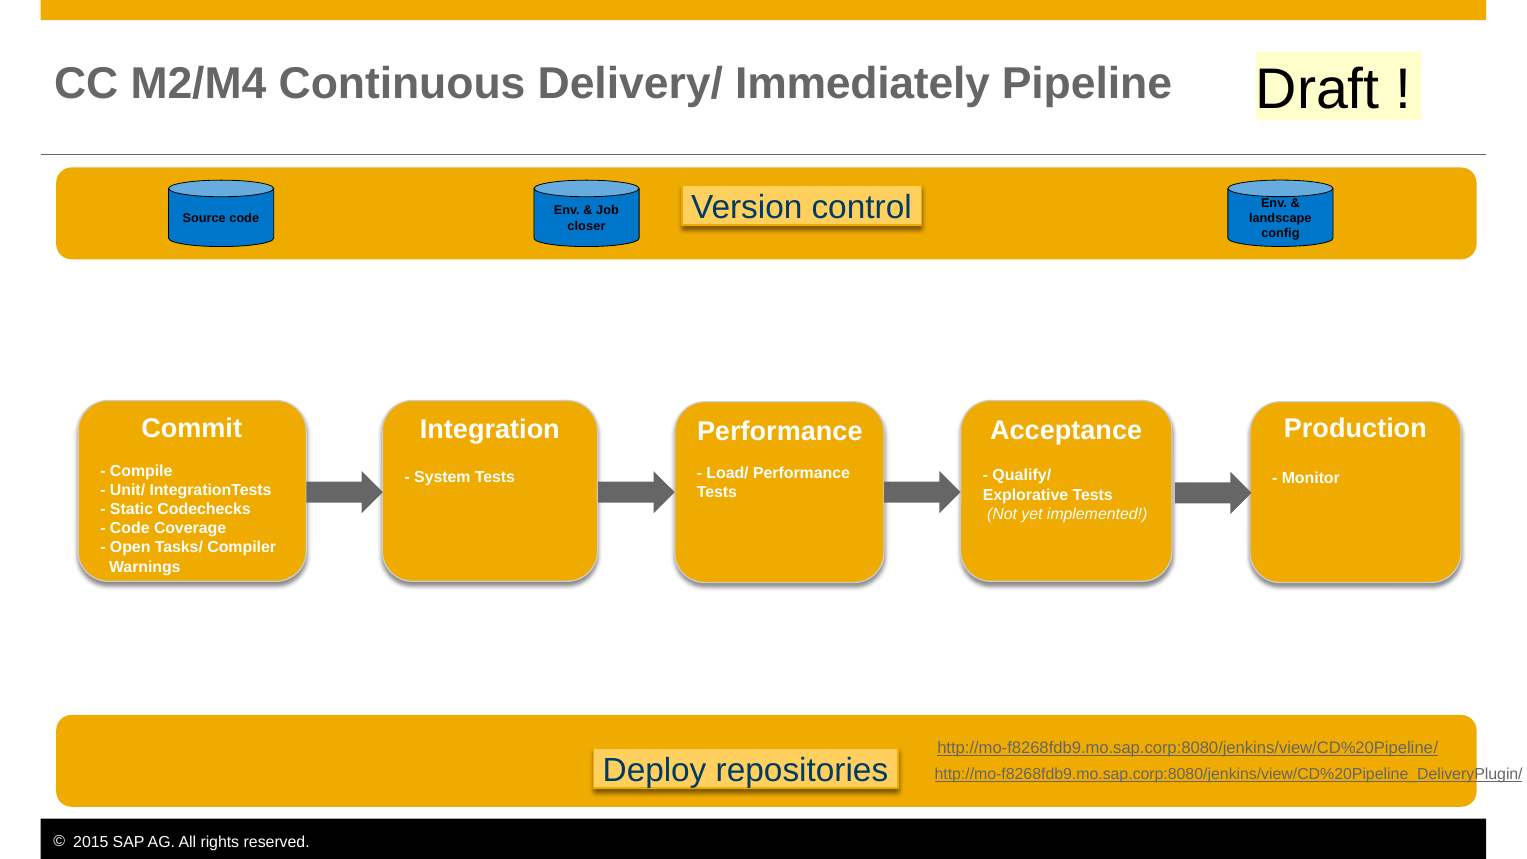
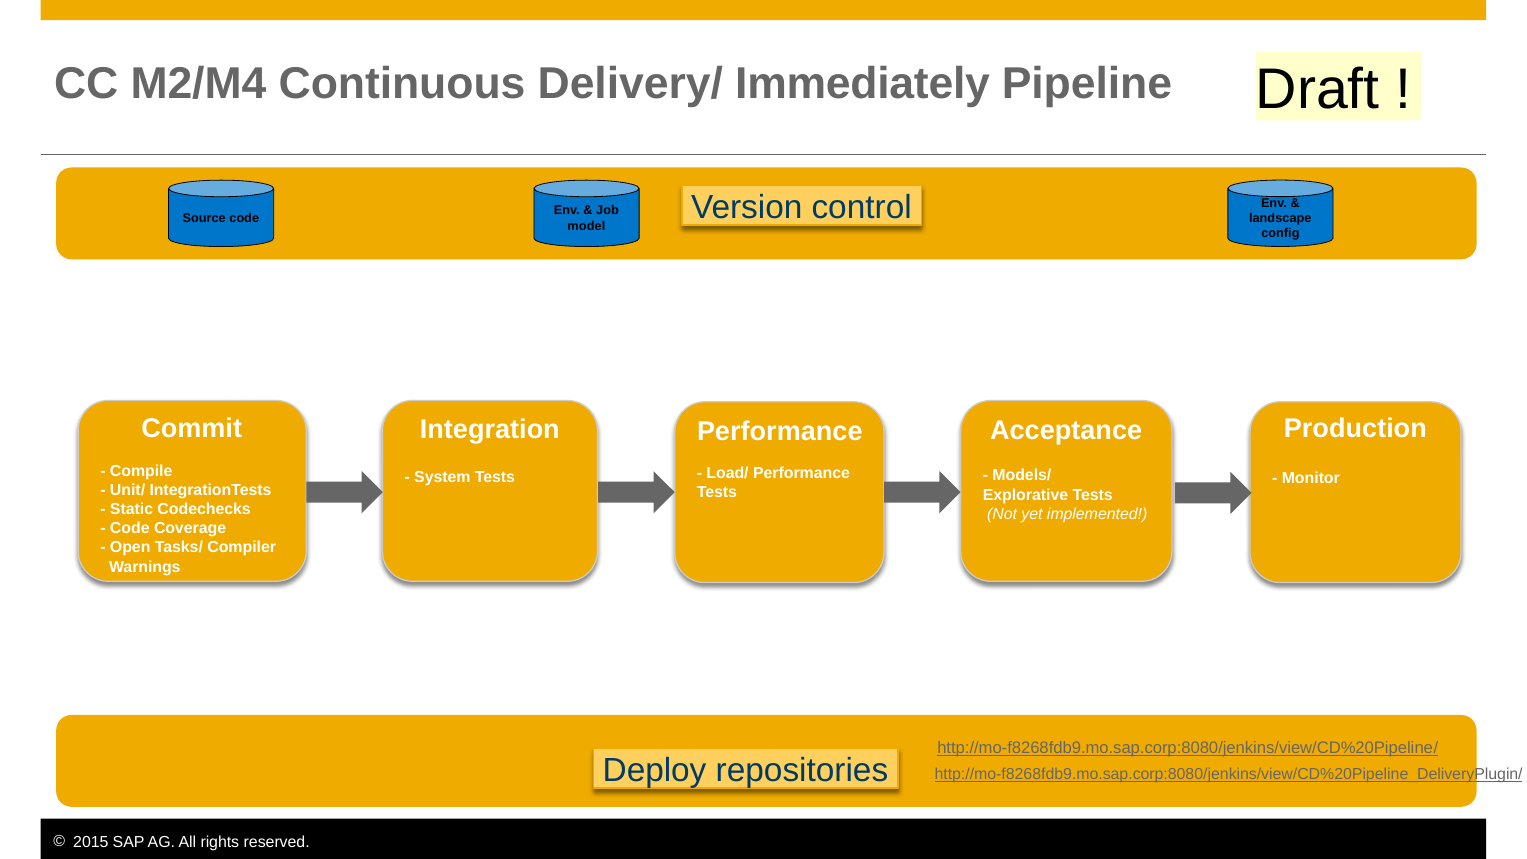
closer: closer -> model (586, 226)
Qualify/: Qualify/ -> Models/ (1022, 476)
